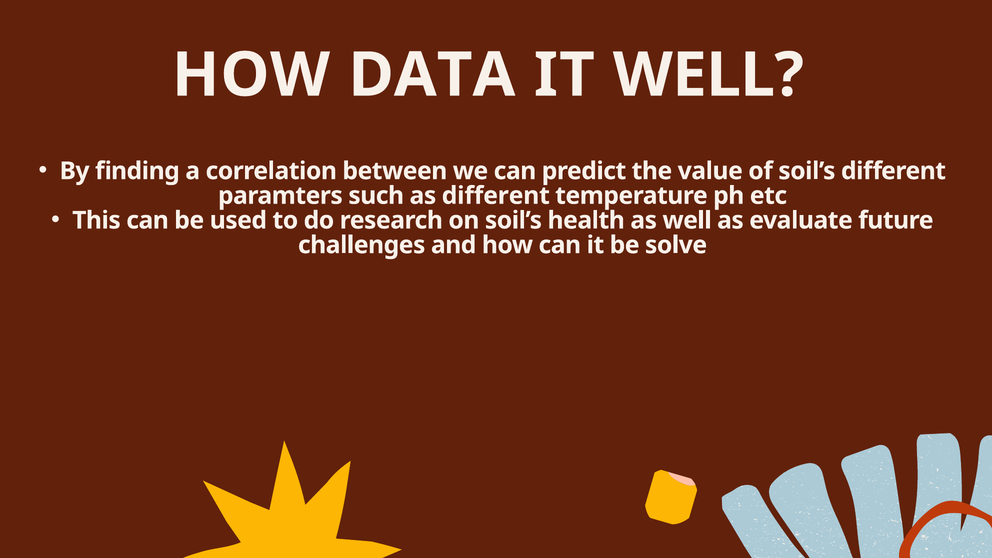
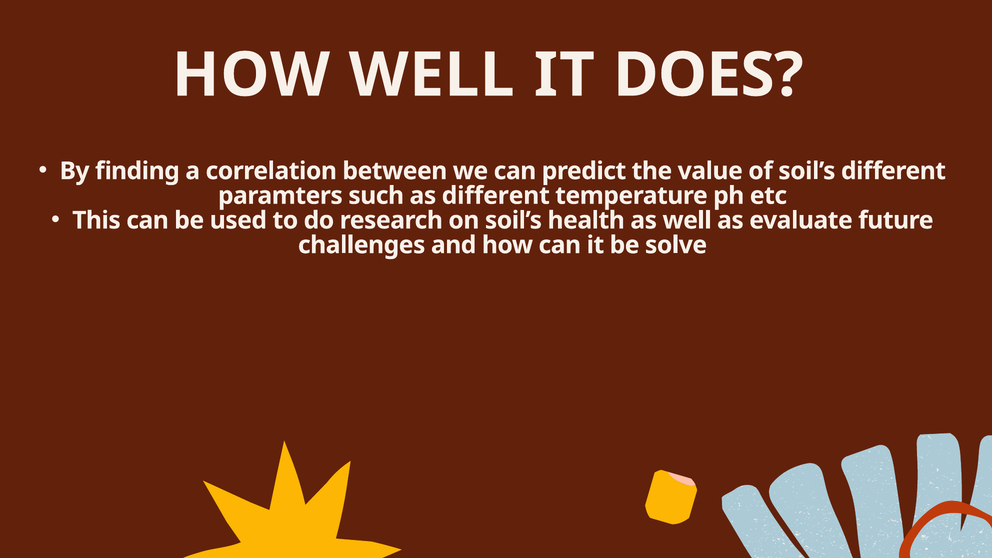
HOW DATA: DATA -> WELL (432, 75)
IT WELL: WELL -> DOES (708, 75)
